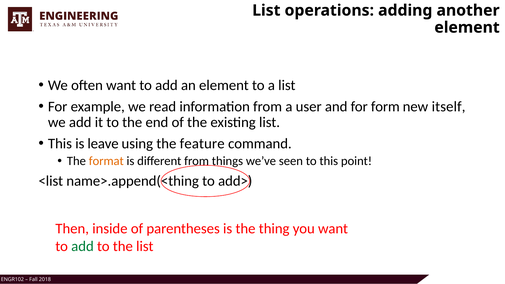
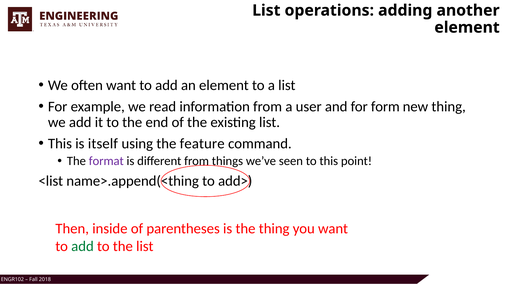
new itself: itself -> thing (449, 107)
leave: leave -> itself (103, 144)
format colour: orange -> purple (106, 161)
